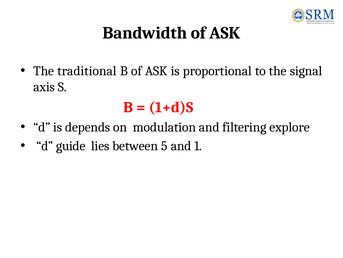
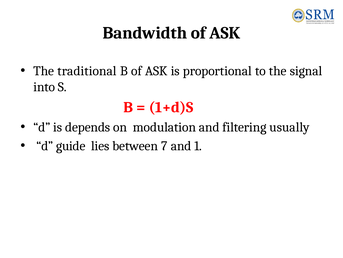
axis: axis -> into (44, 87)
explore: explore -> usually (290, 127)
5: 5 -> 7 (164, 145)
